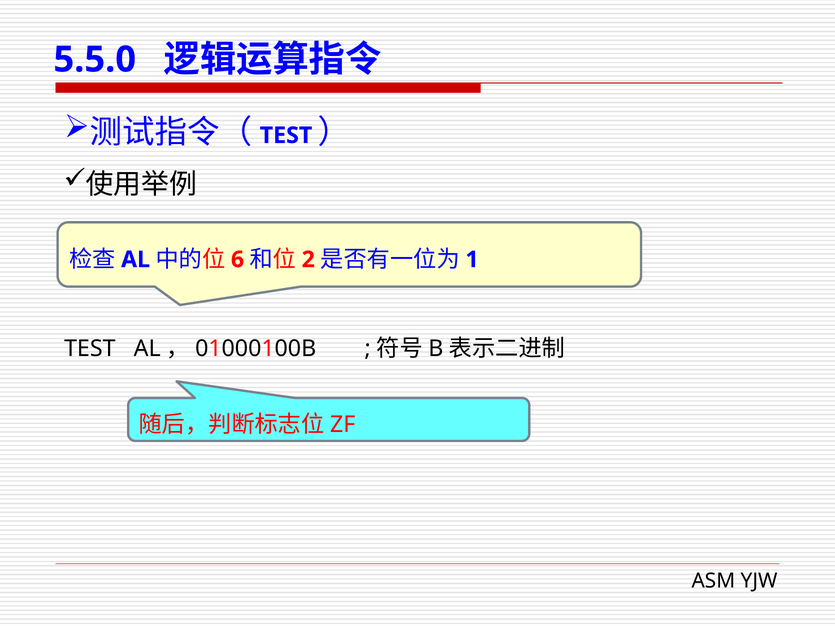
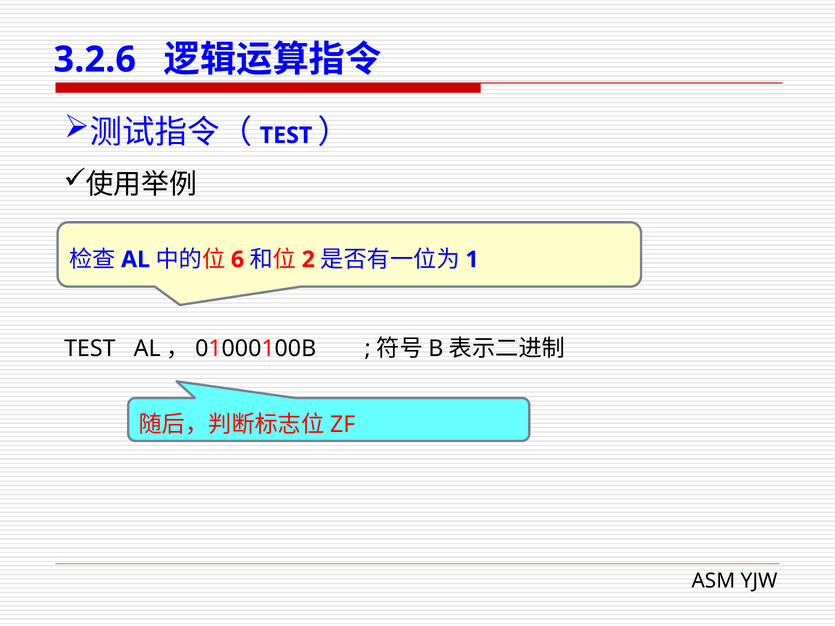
5.5.0: 5.5.0 -> 3.2.6 (95, 60)
